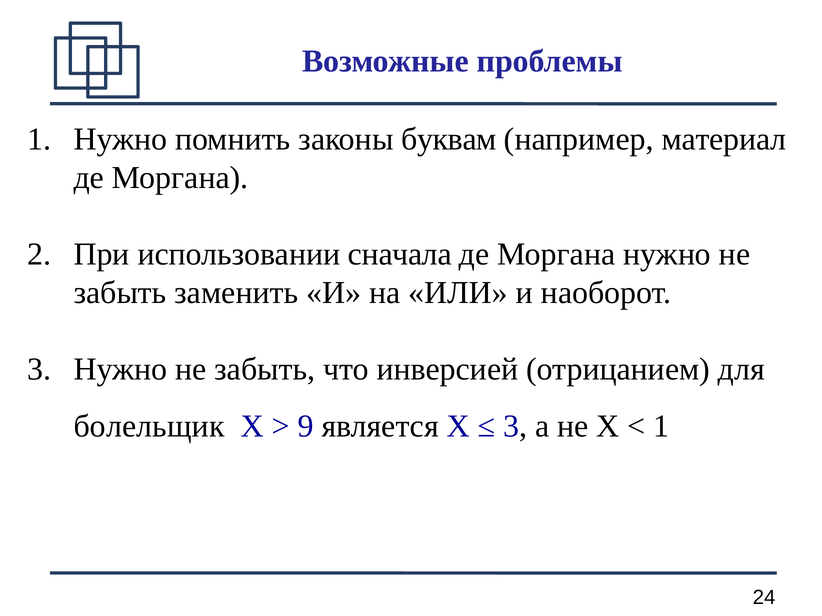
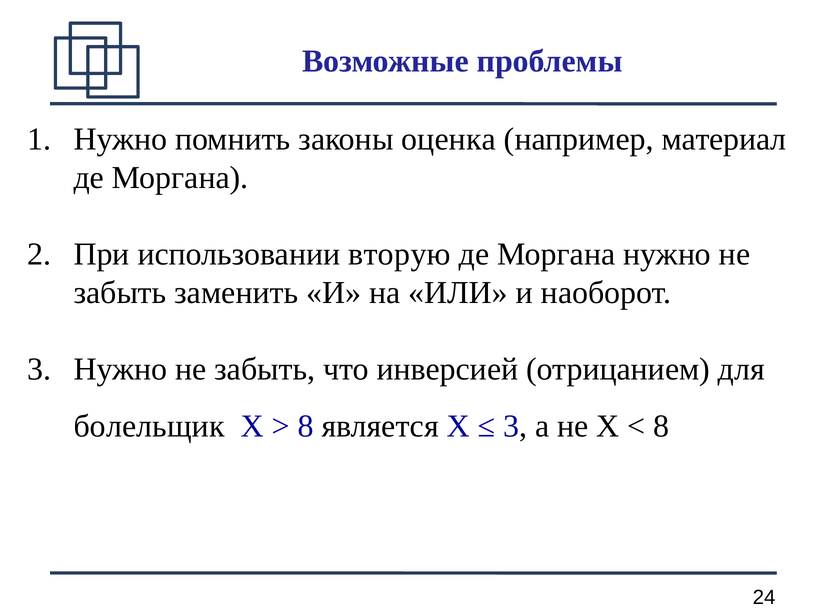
буквам: буквам -> оценка (449, 139)
сначала: сначала -> вторую (400, 255)
9: 9 -> 8 (306, 426)
1: 1 -> 8 (661, 426)
